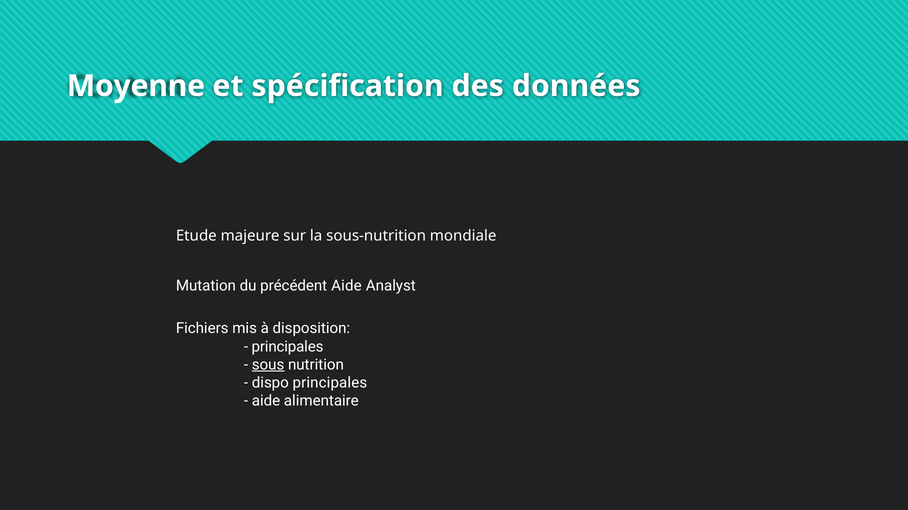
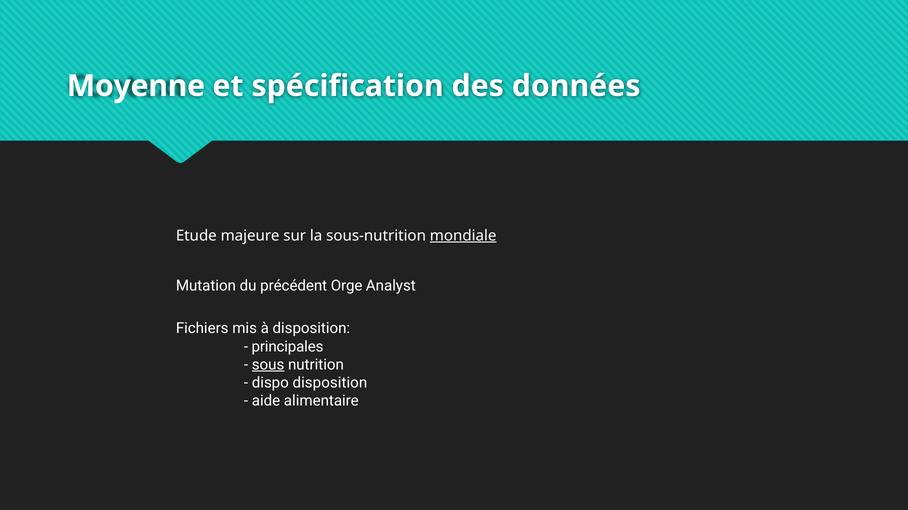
mondiale underline: none -> present (463, 236)
précédent Aide: Aide -> Orge (347, 286)
dispo principales: principales -> disposition (330, 383)
